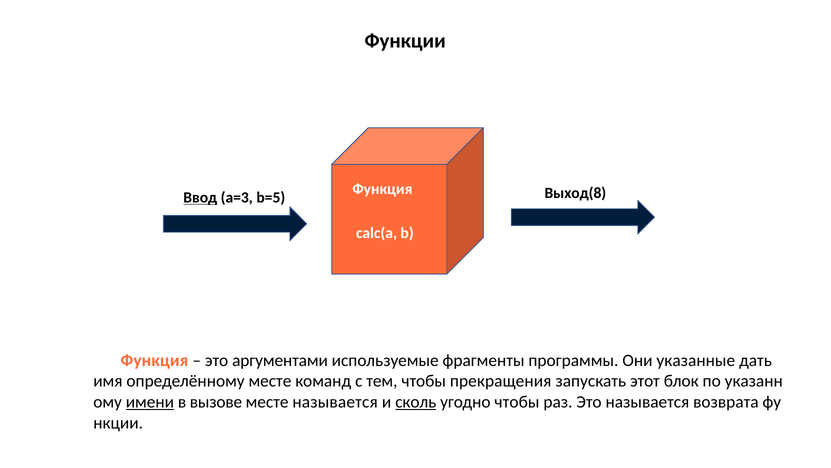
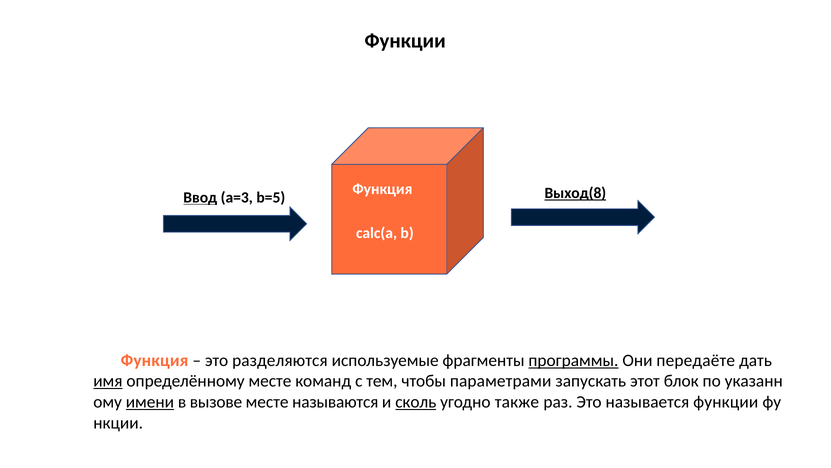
Выход(8 underline: none -> present (575, 193)
аргументами: аргументами -> разделяются (280, 360)
программы underline: none -> present (573, 360)
указанные: указанные -> передаёте (696, 360)
имя underline: none -> present (108, 381)
прекращения: прекращения -> параметрами (501, 381)
месте называется: называется -> называются (335, 402)
угодно чтобы: чтобы -> также (517, 402)
называется возврата: возврата -> функции (726, 402)
